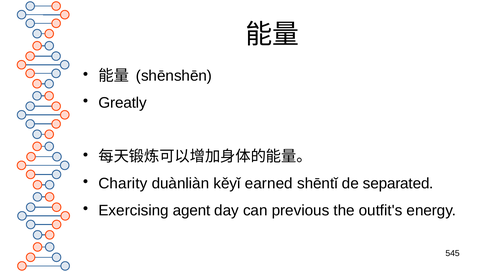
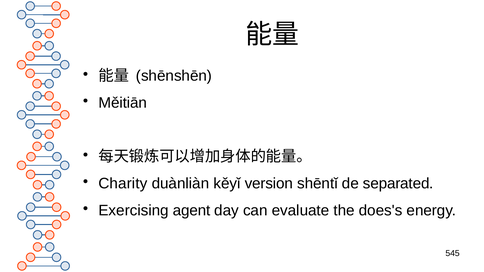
Greatly: Greatly -> Měitiān (123, 103)
earned: earned -> version (269, 184)
previous: previous -> evaluate (301, 211)
outfit's: outfit's -> does's (381, 211)
